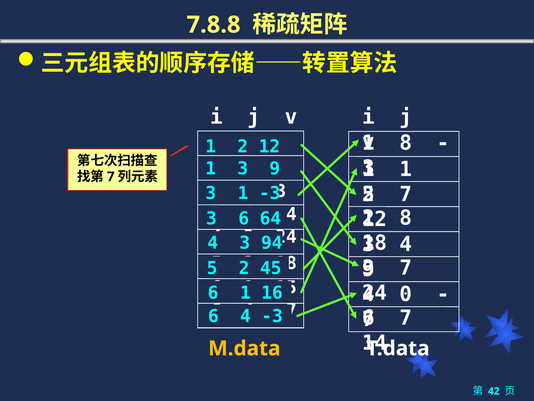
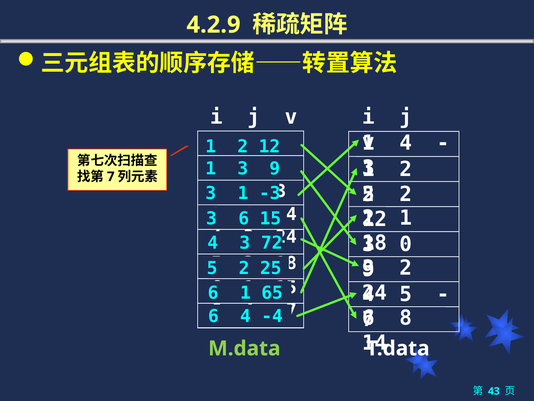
7.8.8: 7.8.8 -> 4.2.9 (214, 25)
8: 8 -> 4 (406, 143)
1: 1 -> 2 (406, 169)
7: 7 -> 2 (406, 194)
8: 8 -> 1 (406, 218)
64: 64 -> 15 (270, 218)
94: 94 -> 72 (272, 243)
4: 4 -> 0 (406, 244)
7: 7 -> 2 (406, 268)
45: 45 -> 25 (271, 268)
16: 16 -> 65 (272, 292)
0: 0 -> 5 (406, 294)
-3: -3 -> -4 (272, 316)
7: 7 -> 8 (406, 318)
M.data colour: yellow -> light green (244, 348)
42: 42 -> 43 (494, 391)
